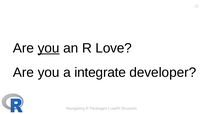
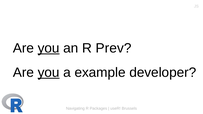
Love: Love -> Prev (114, 48)
you underline: none -> present (49, 73)
integrate: integrate -> example (100, 73)
